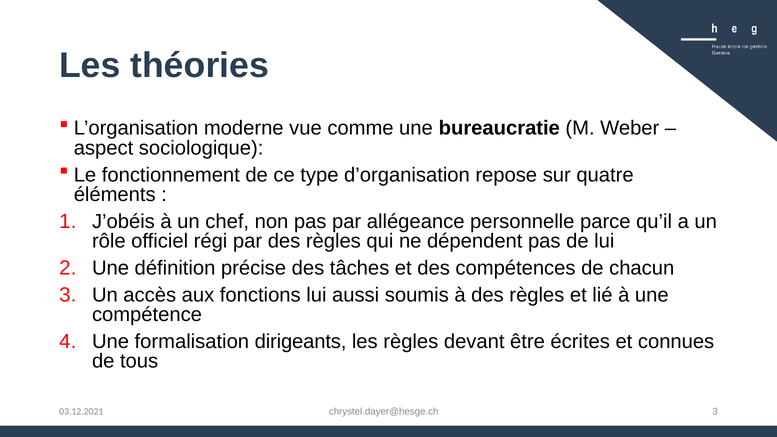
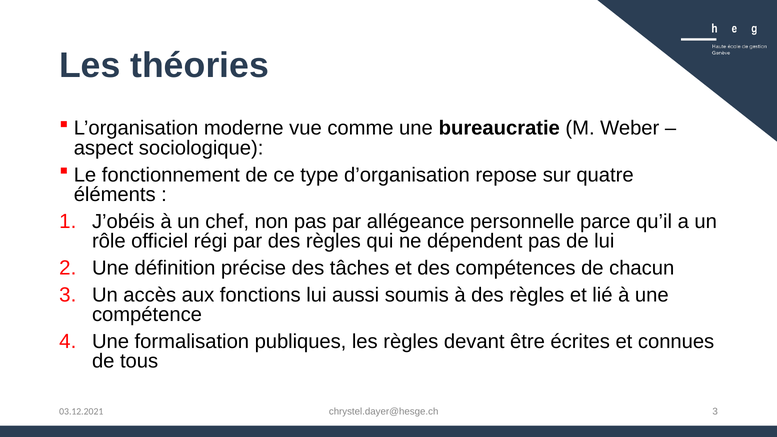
dirigeants: dirigeants -> publiques (300, 342)
